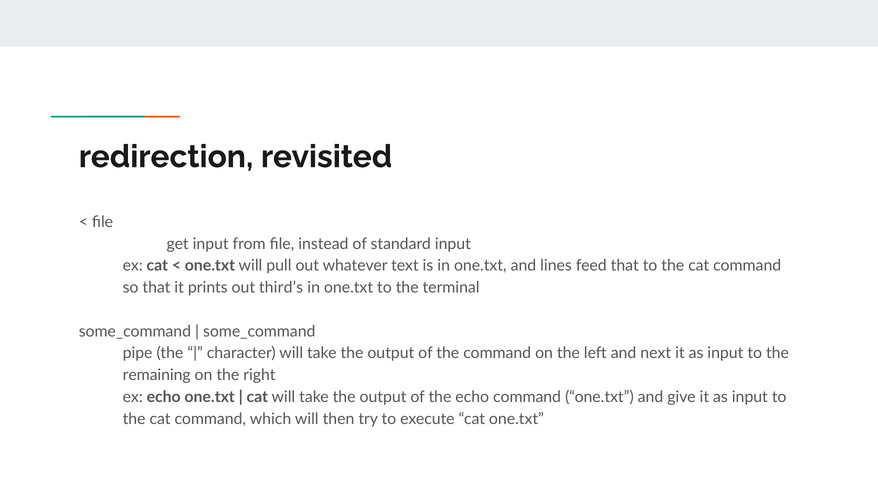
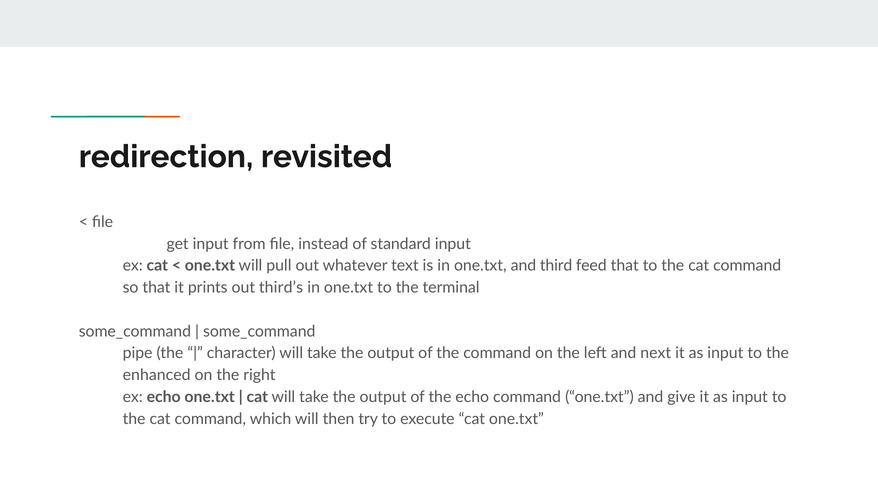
lines: lines -> third (556, 266)
remaining: remaining -> enhanced (157, 375)
